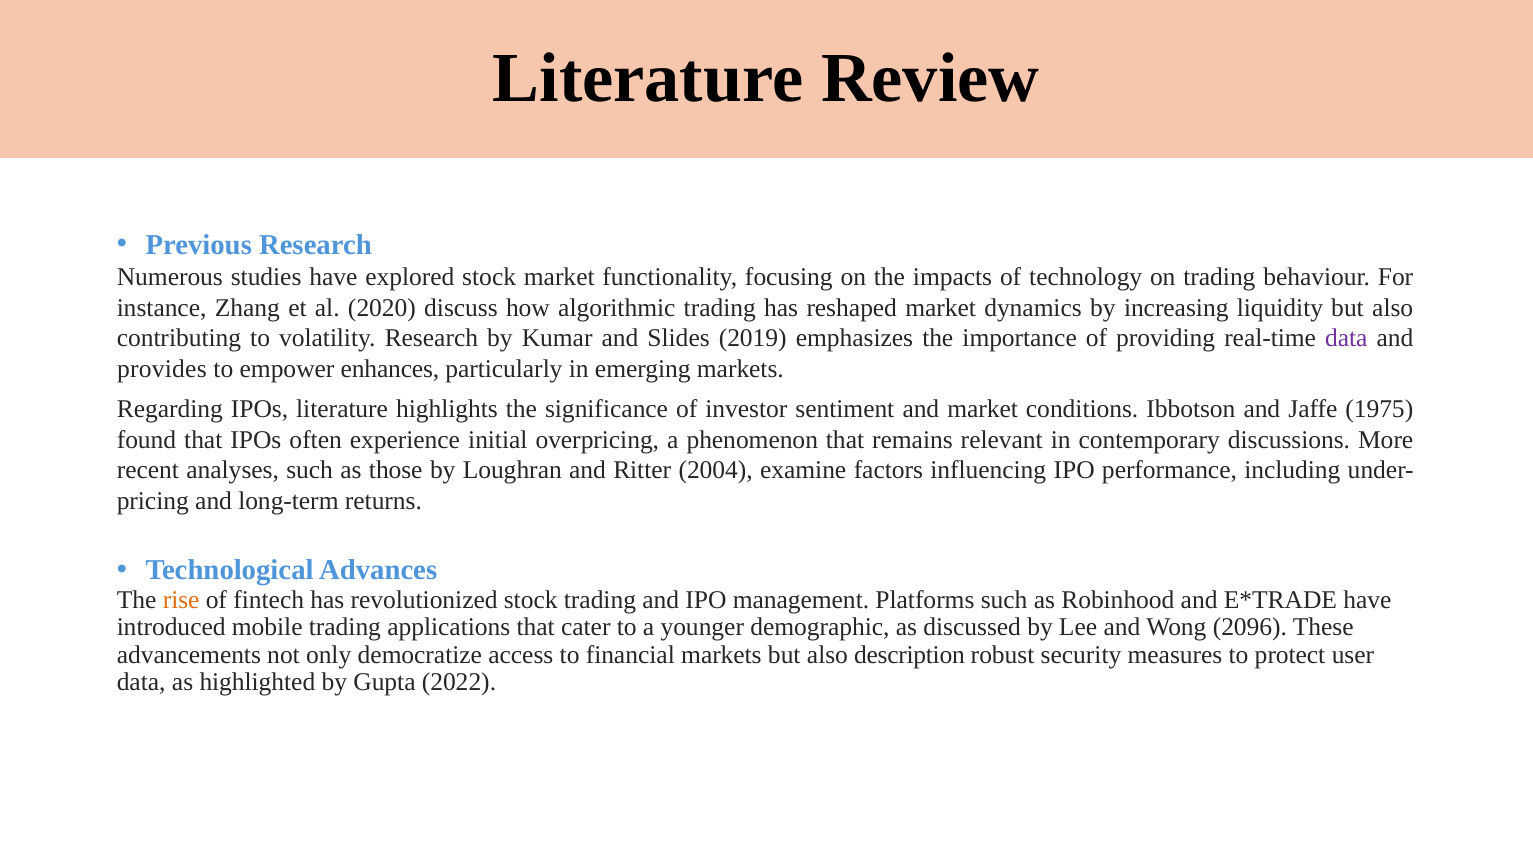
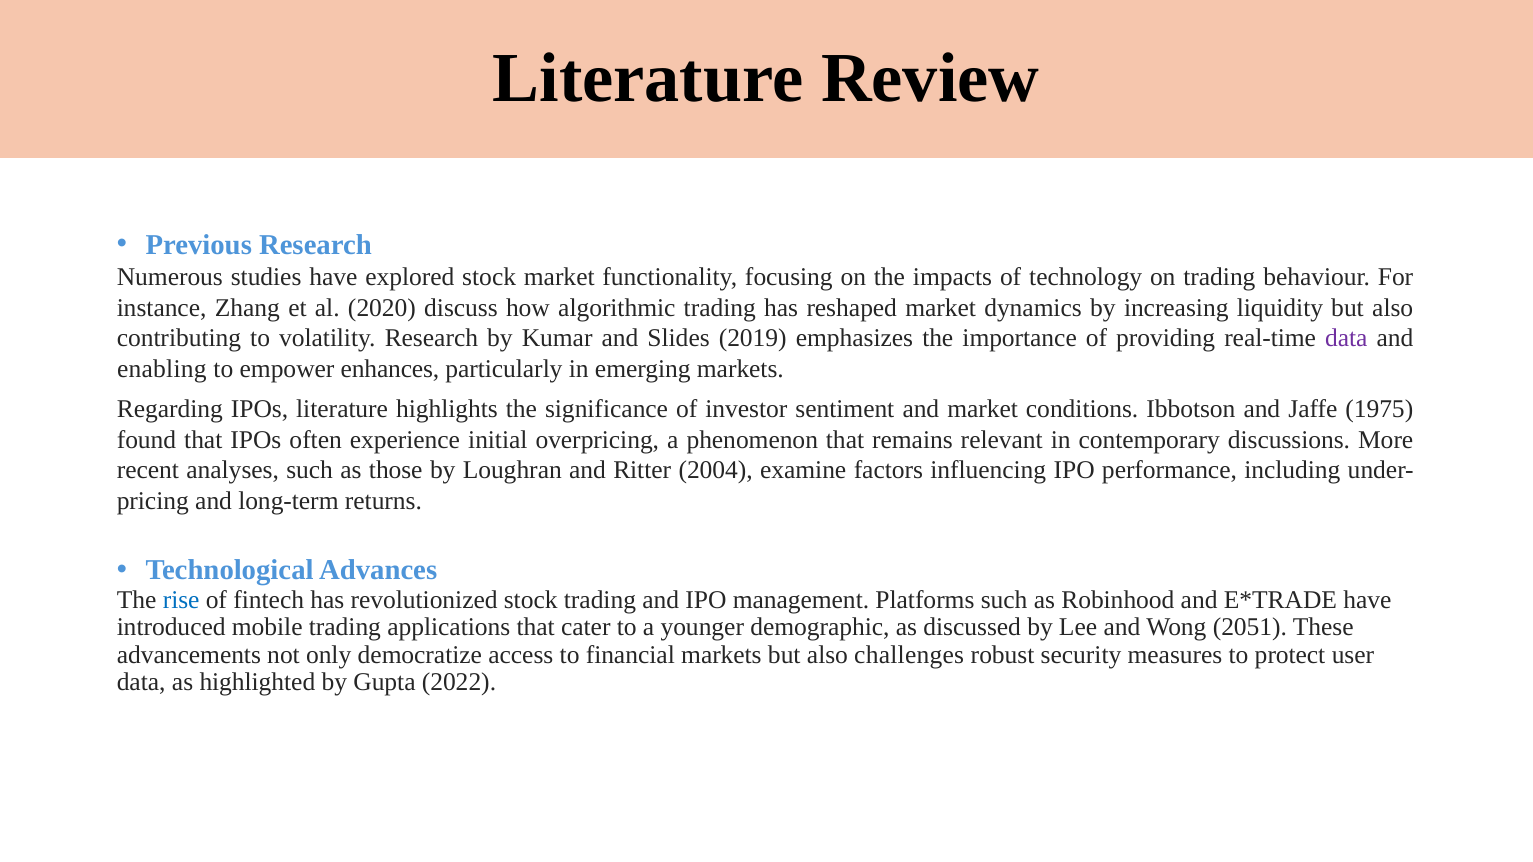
provides: provides -> enabling (162, 369)
rise colour: orange -> blue (181, 600)
2096: 2096 -> 2051 (1250, 628)
description: description -> challenges (909, 655)
